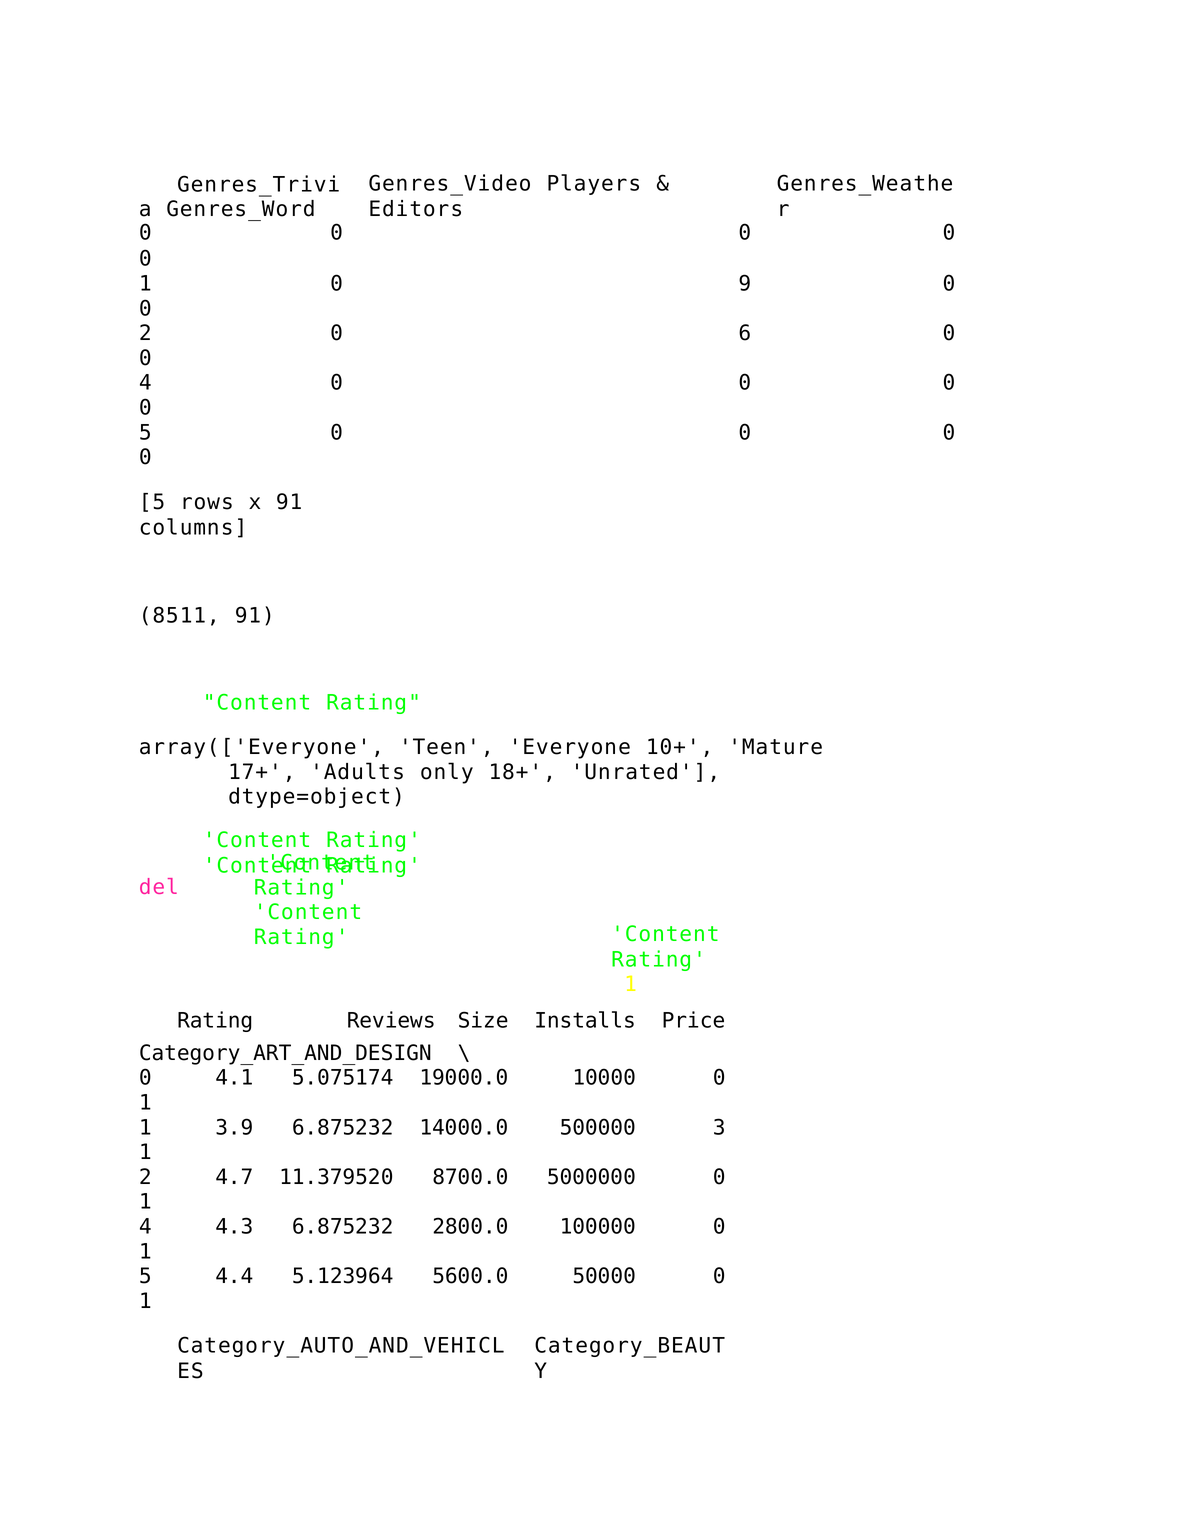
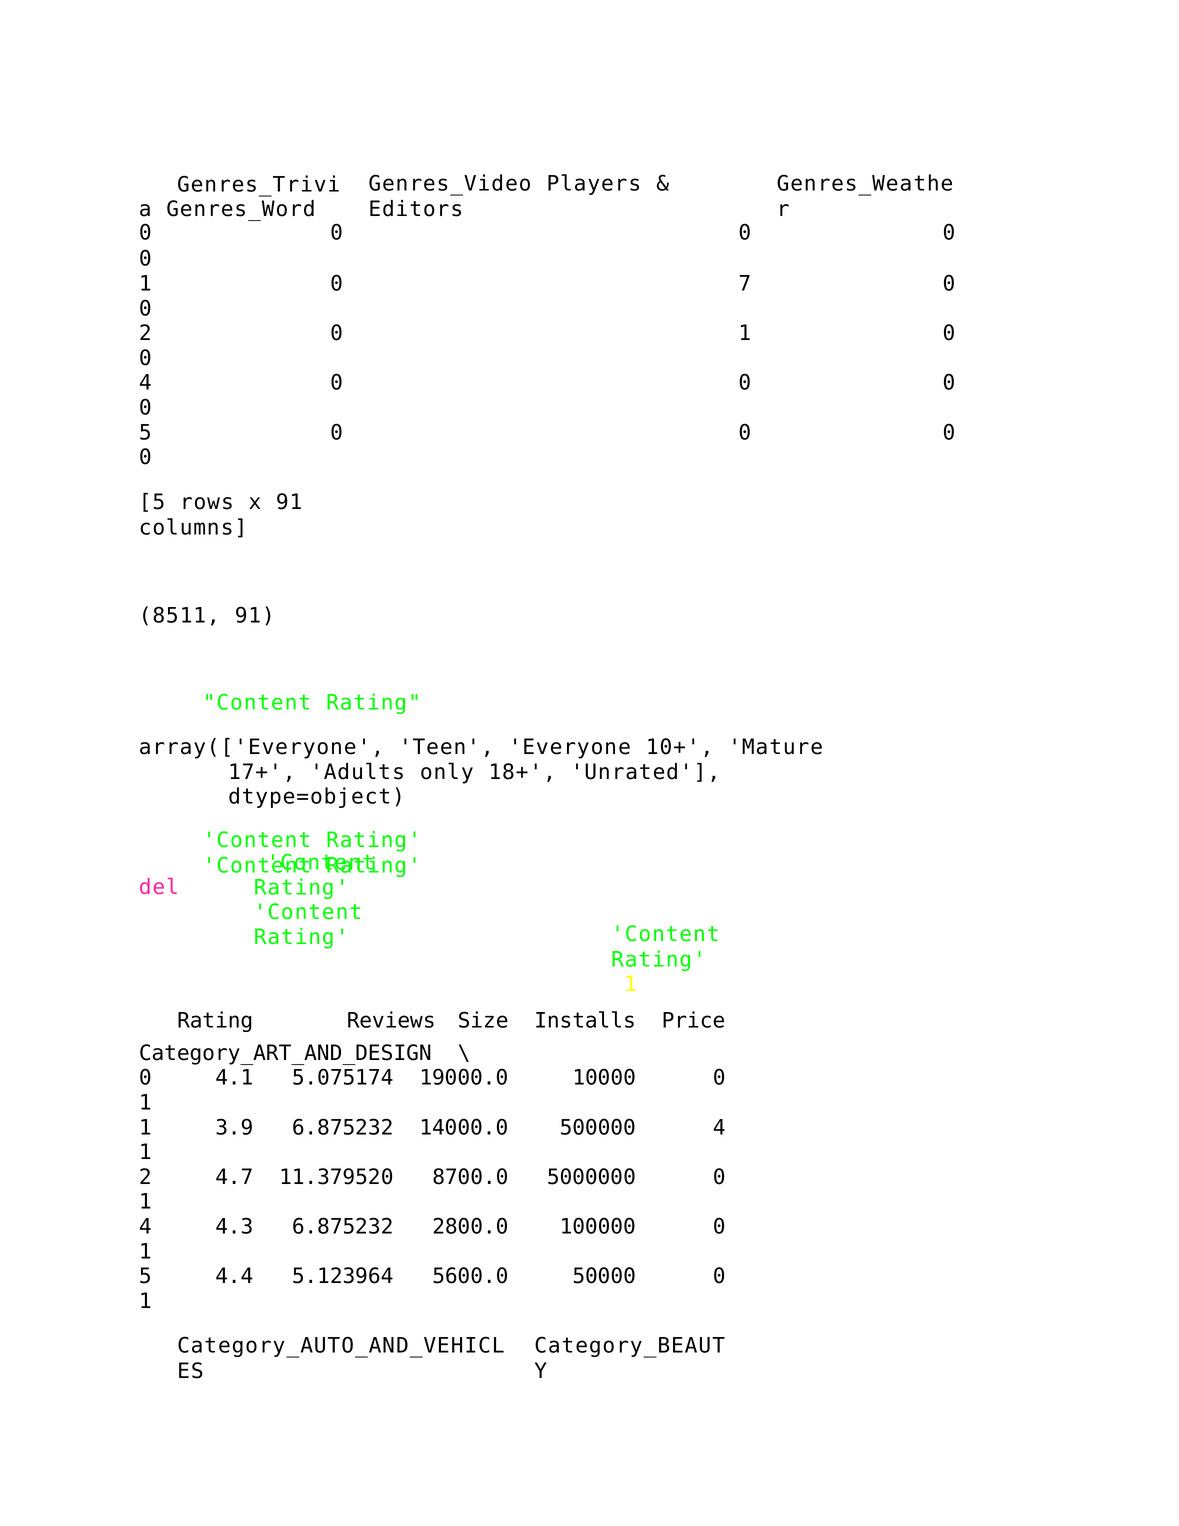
9: 9 -> 7 (745, 284)
2 0 6: 6 -> 1 (745, 333)
500000 3: 3 -> 4 (719, 1127)
